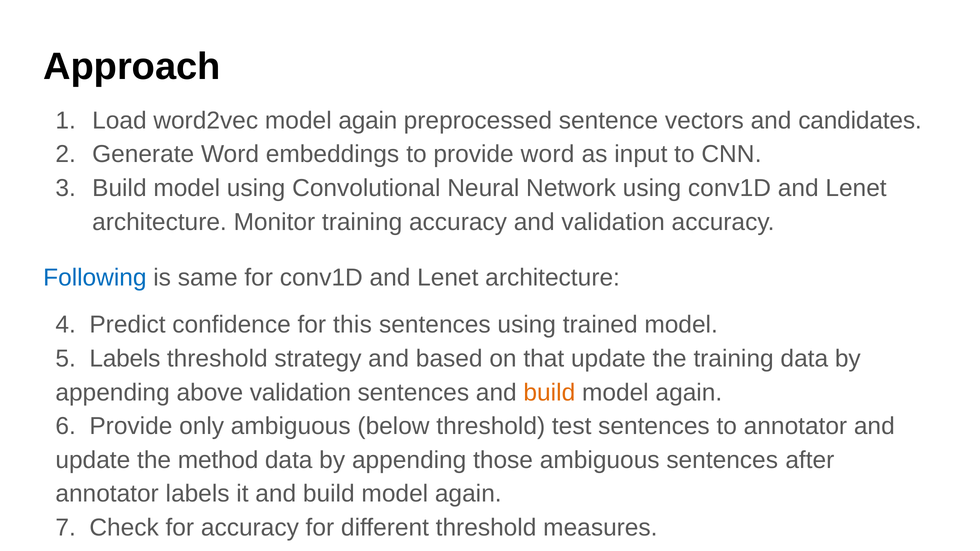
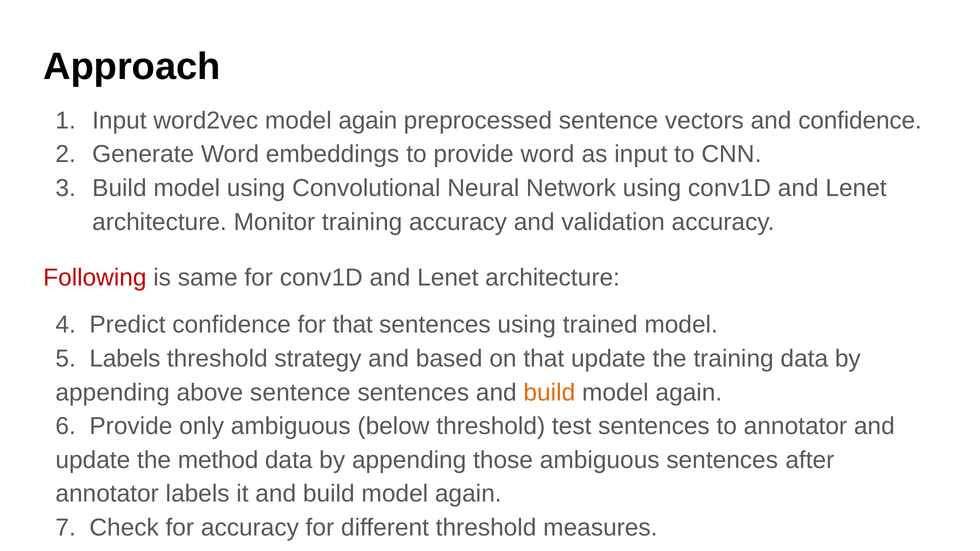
Load: Load -> Input (119, 121)
and candidates: candidates -> confidence (860, 121)
Following colour: blue -> red (95, 278)
for this: this -> that (353, 325)
above validation: validation -> sentence (300, 393)
